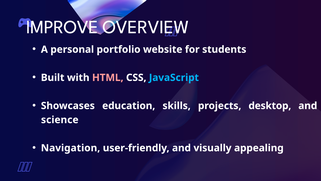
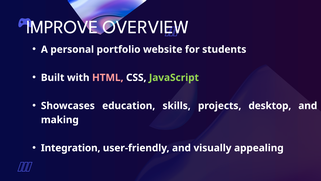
JavaScript colour: light blue -> light green (174, 77)
science: science -> making (60, 120)
Navigation: Navigation -> Integration (71, 148)
